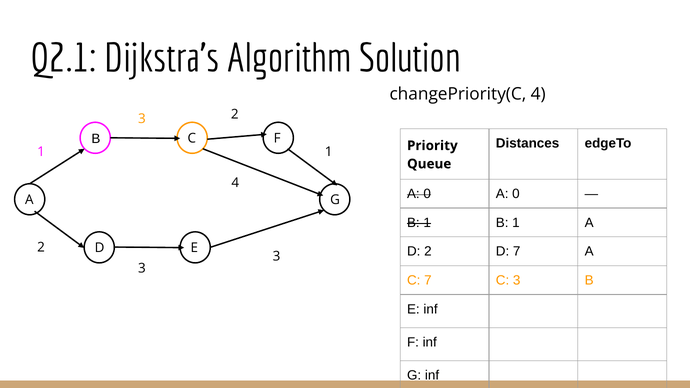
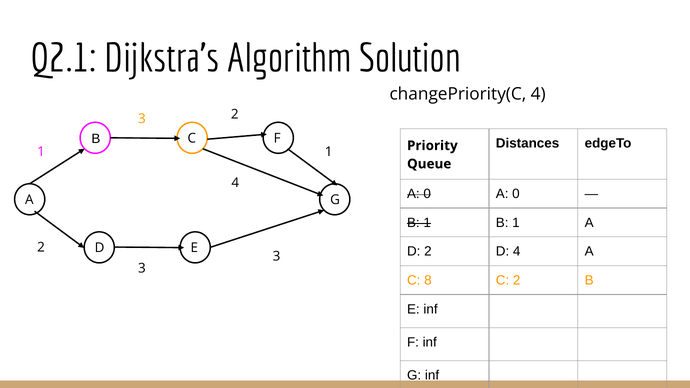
D 7: 7 -> 4 (517, 252)
C 7: 7 -> 8 (428, 280)
C 3: 3 -> 2 (517, 280)
